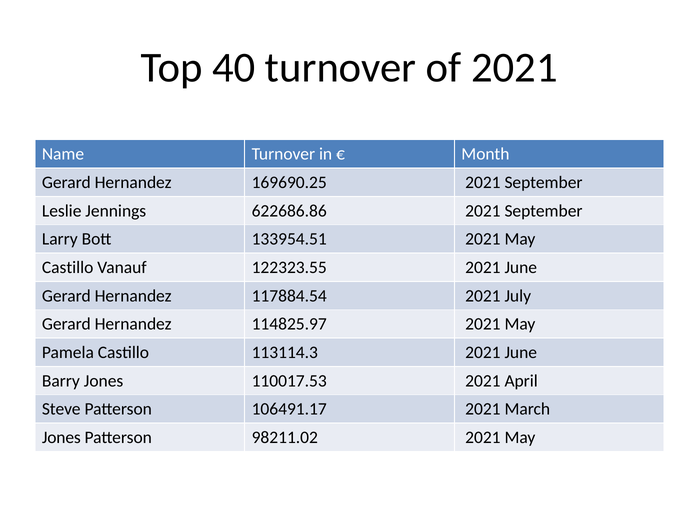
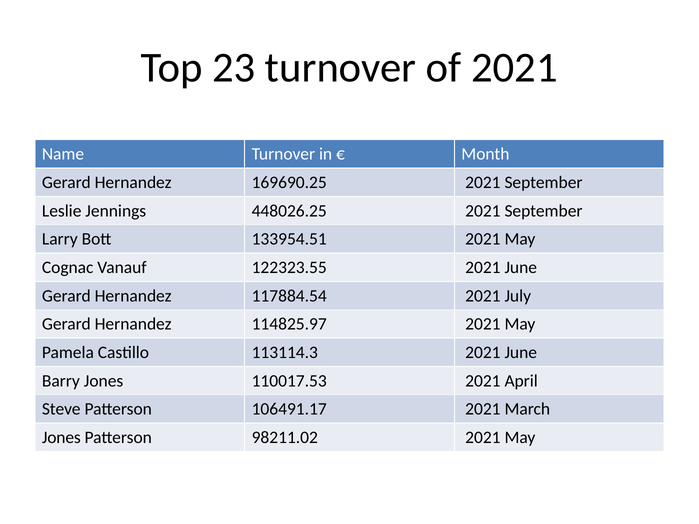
40: 40 -> 23 (234, 68)
622686.86: 622686.86 -> 448026.25 (289, 211)
Castillo: Castillo -> Cognac (68, 268)
